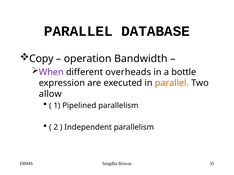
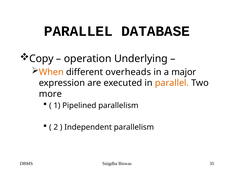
Bandwidth: Bandwidth -> Underlying (141, 59)
When colour: purple -> orange (51, 72)
bottle: bottle -> major (184, 72)
allow: allow -> more (50, 94)
